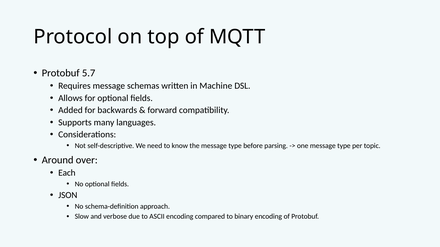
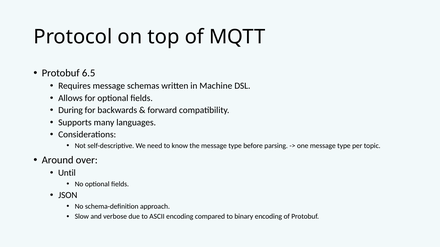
5.7: 5.7 -> 6.5 (89, 73)
Added: Added -> During (71, 110)
Each: Each -> Until (67, 173)
